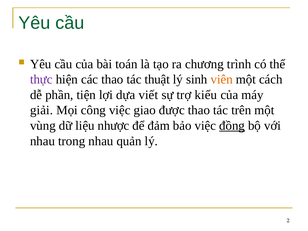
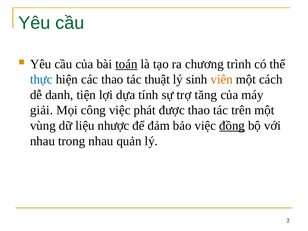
toán underline: none -> present (126, 64)
thực colour: purple -> blue (41, 79)
phần: phần -> danh (59, 95)
viết: viết -> tính (148, 95)
kiểu: kiểu -> tăng (206, 95)
giao: giao -> phát (145, 110)
